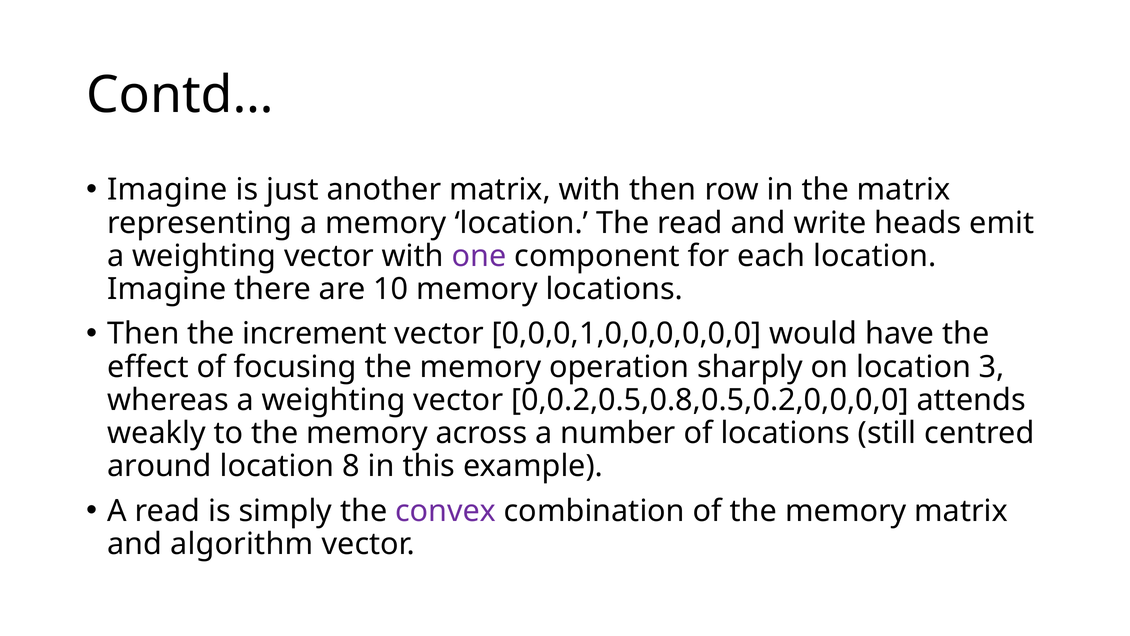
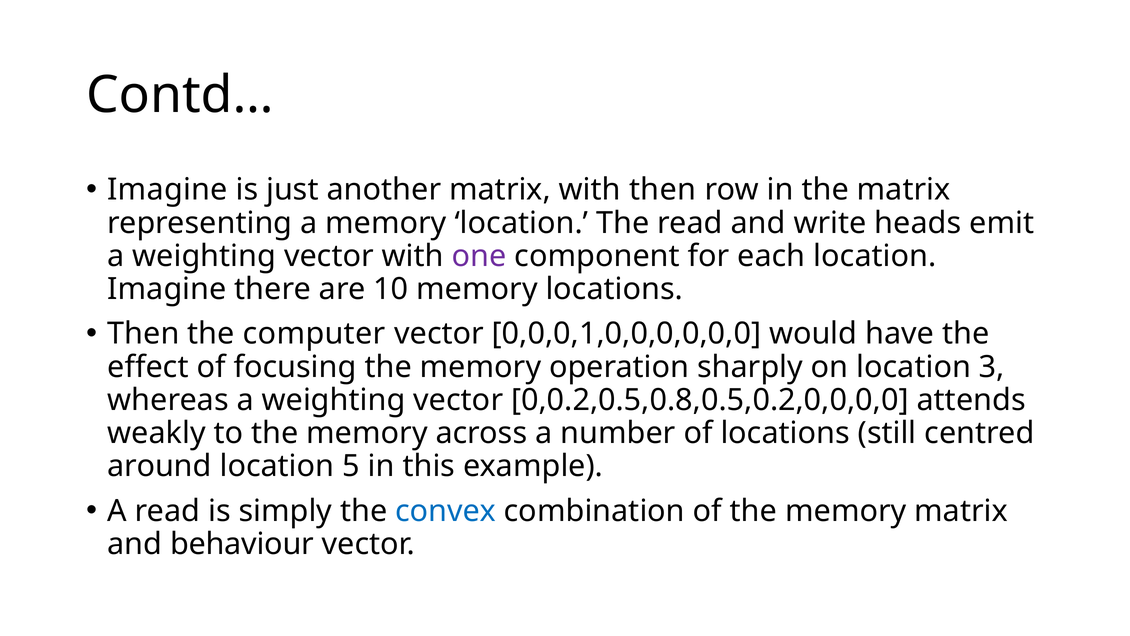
increment: increment -> computer (314, 334)
8: 8 -> 5 (351, 466)
convex colour: purple -> blue (446, 511)
algorithm: algorithm -> behaviour (242, 544)
